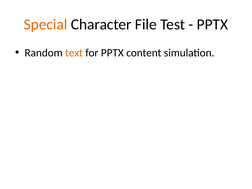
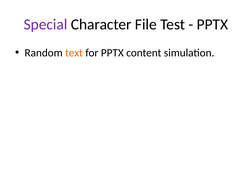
Special colour: orange -> purple (46, 24)
